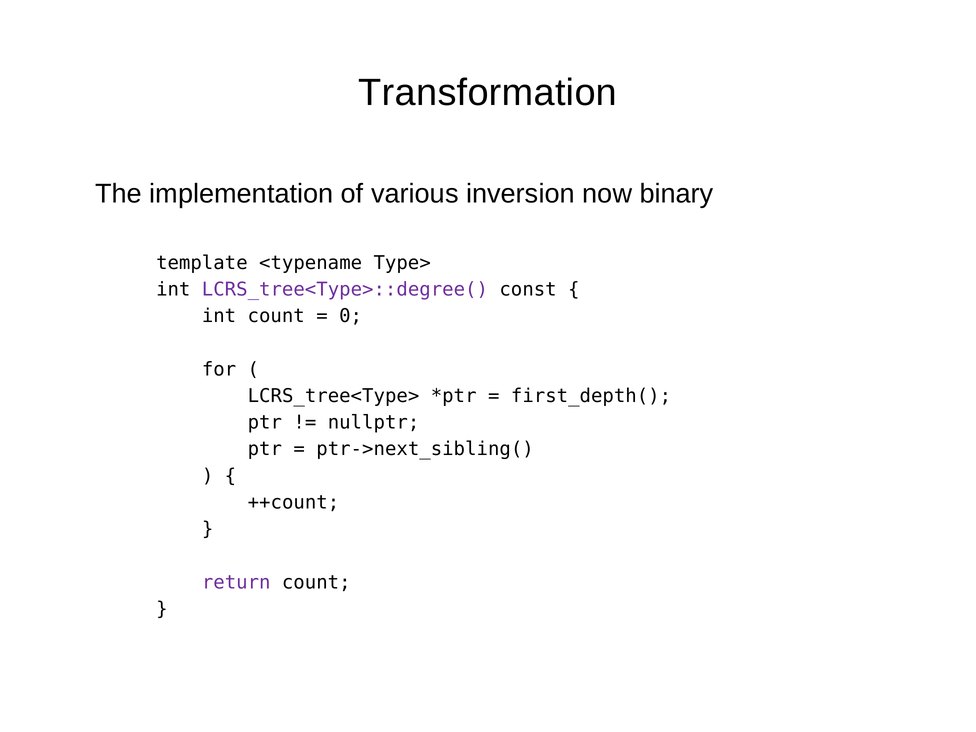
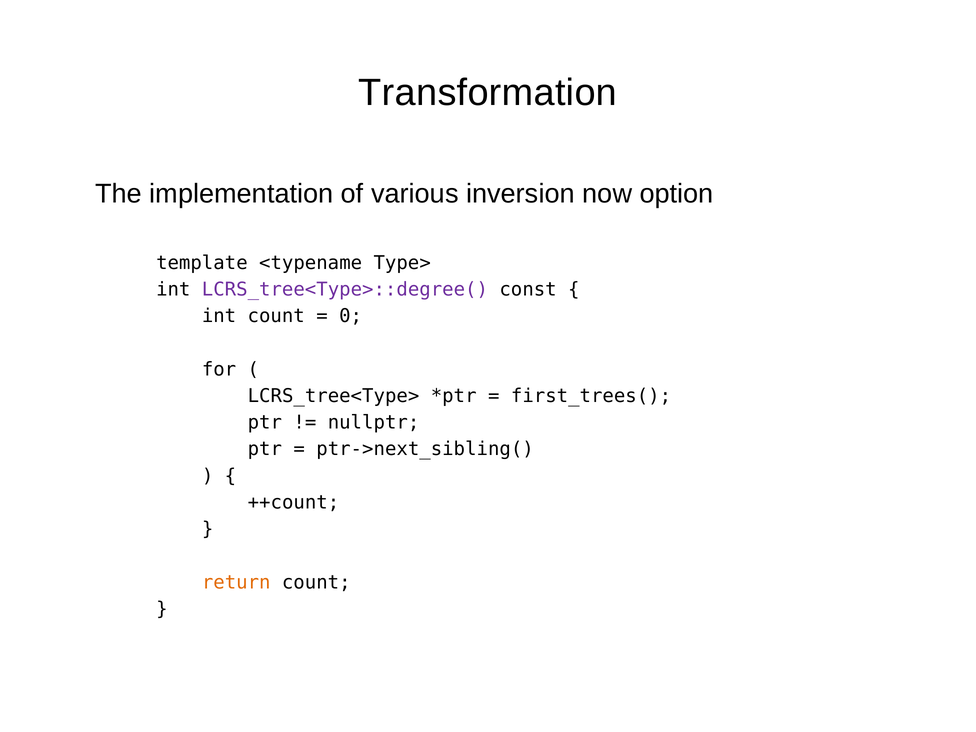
binary: binary -> option (676, 194)
first_depth(: first_depth( -> first_trees( (591, 396)
return colour: purple -> orange (236, 582)
